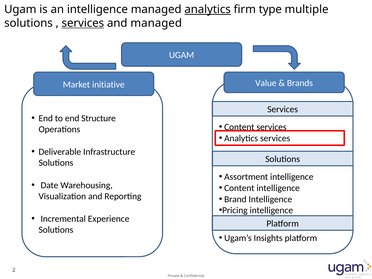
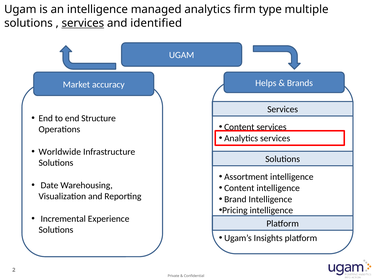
analytics underline: present -> none (208, 9)
and managed: managed -> identified (156, 23)
Value: Value -> Helps (266, 83)
initiative: initiative -> accuracy (108, 84)
Deliverable: Deliverable -> Worldwide (60, 152)
